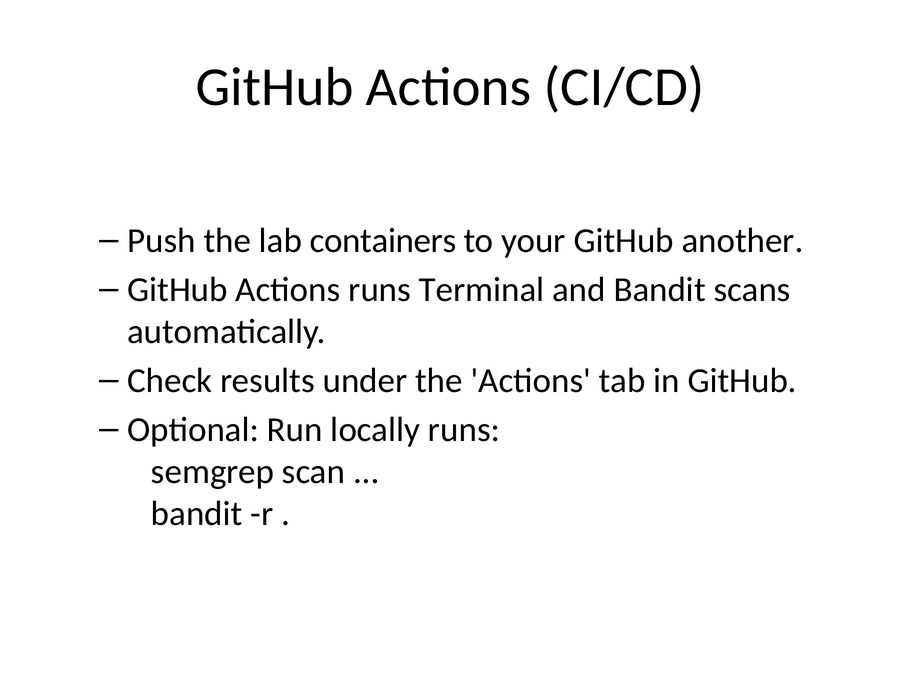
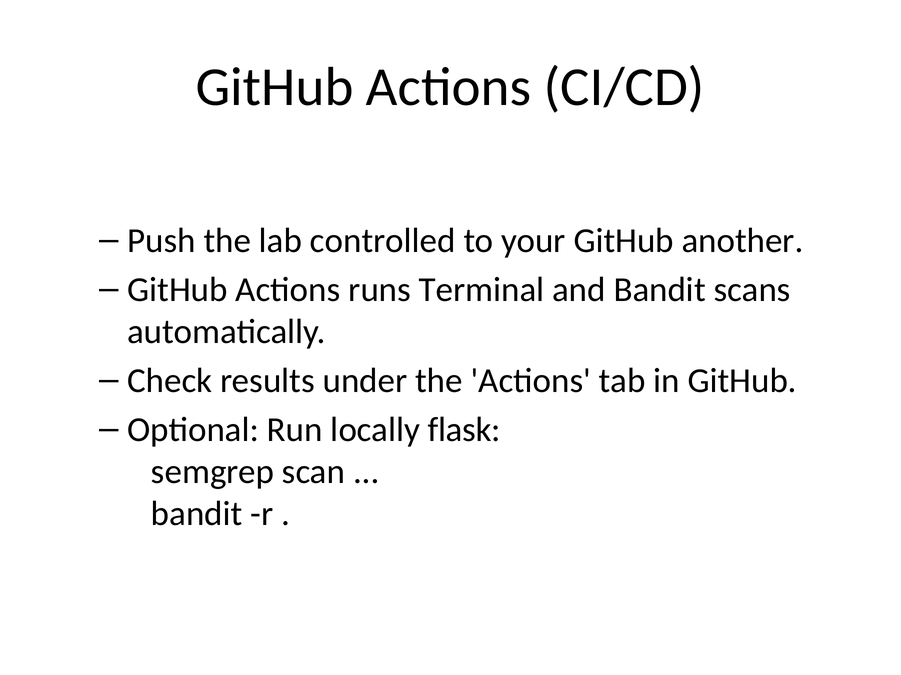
containers: containers -> controlled (383, 241)
locally runs: runs -> flask (464, 430)
